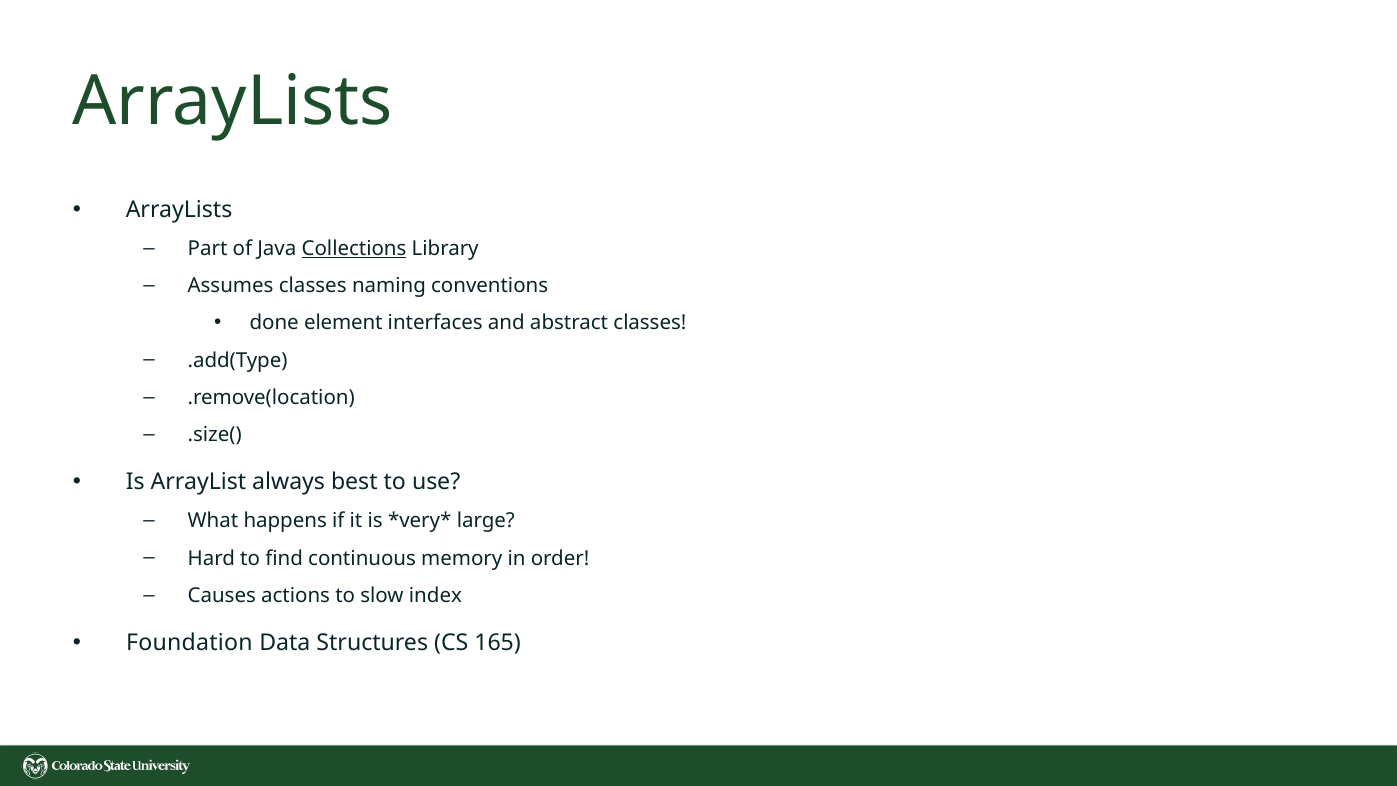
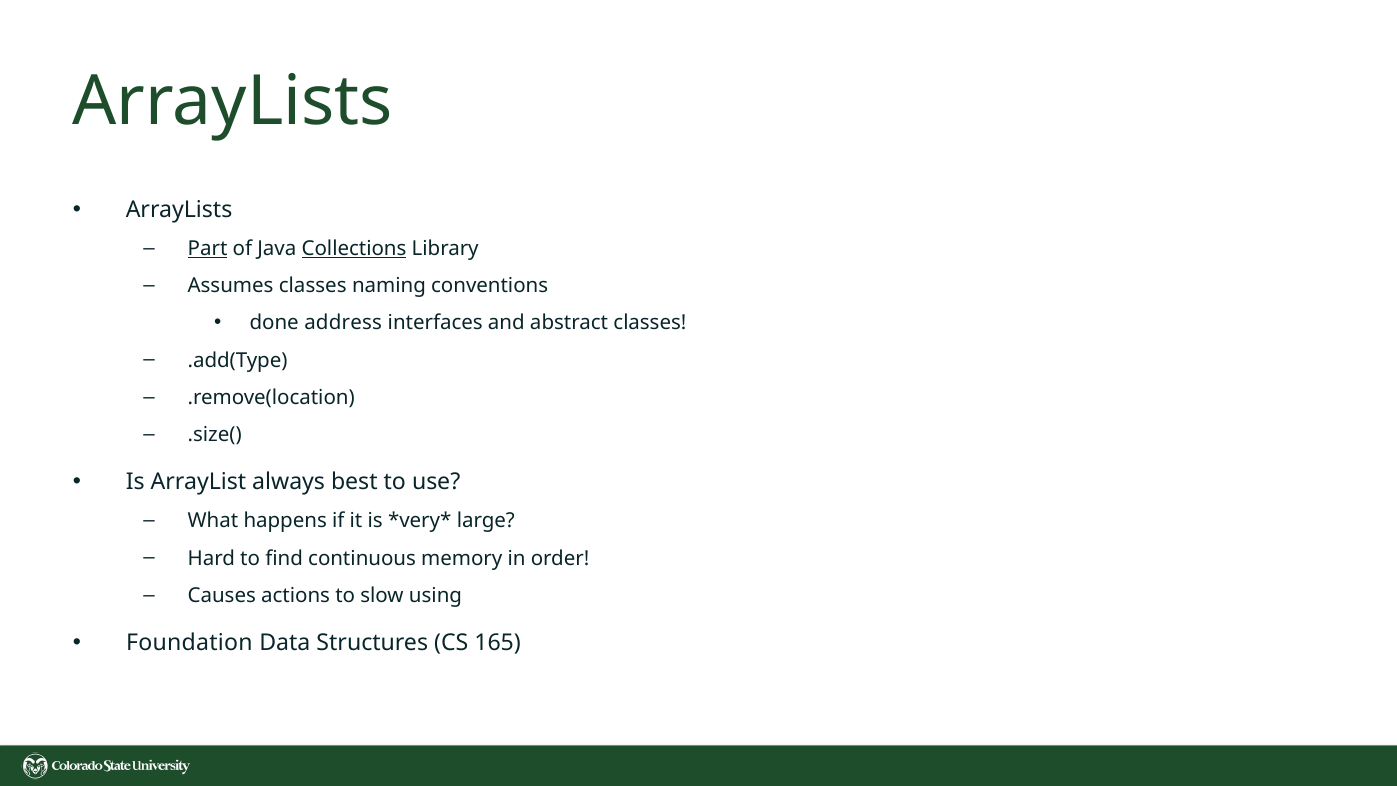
Part underline: none -> present (208, 249)
element: element -> address (343, 323)
index: index -> using (435, 595)
